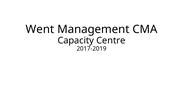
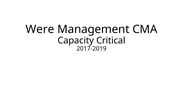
Went: Went -> Were (40, 29)
Centre: Centre -> Critical (111, 40)
